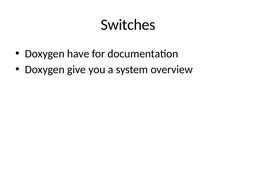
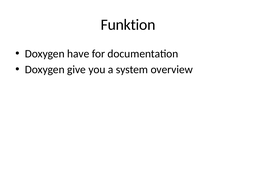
Switches: Switches -> Funktion (128, 25)
